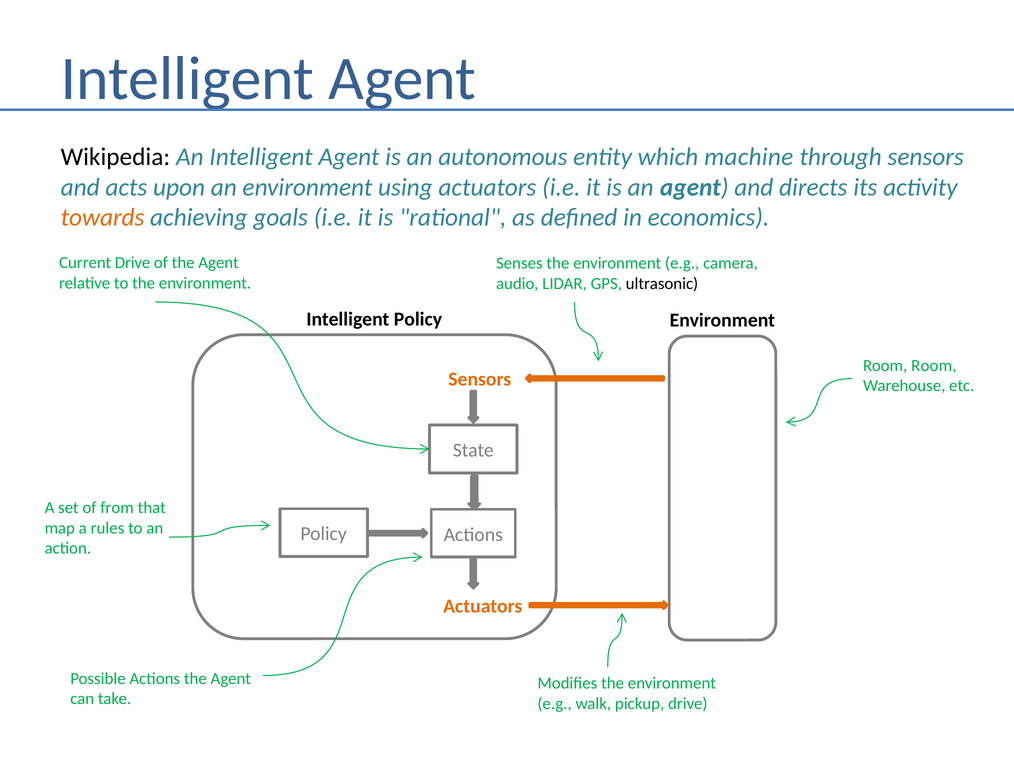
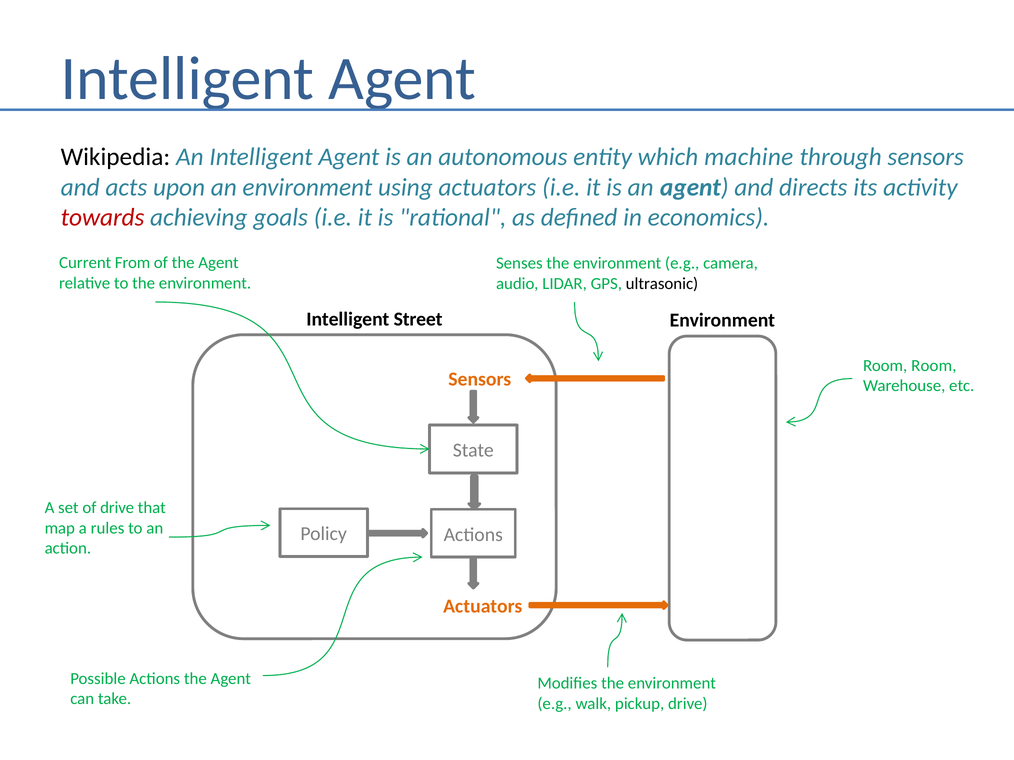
towards colour: orange -> red (103, 218)
Current Drive: Drive -> From (133, 263)
Intelligent Policy: Policy -> Street (418, 319)
of from: from -> drive (117, 508)
